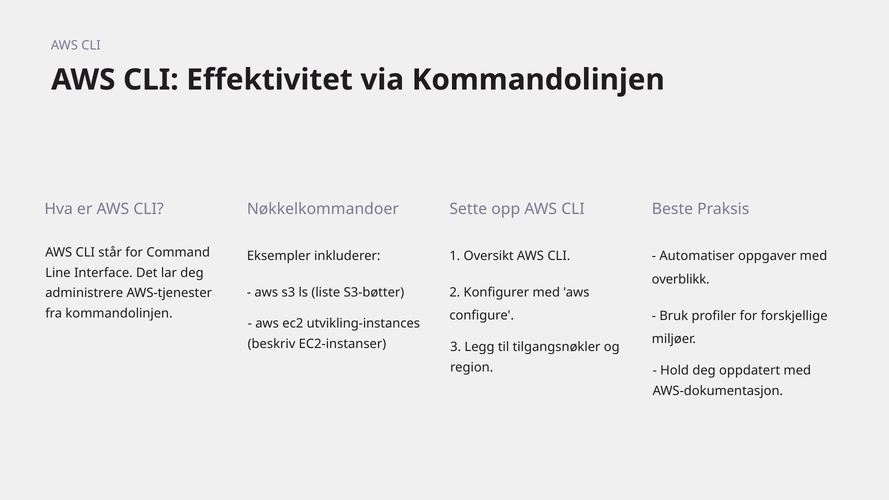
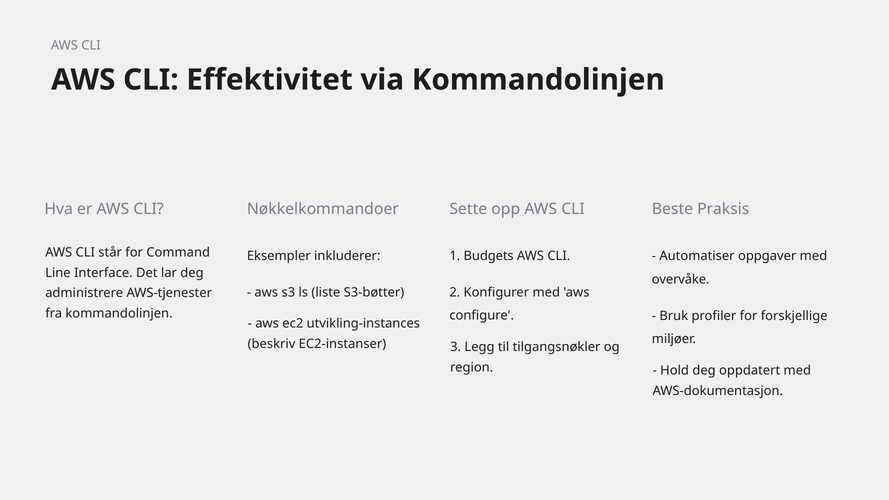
Oversikt: Oversikt -> Budgets (489, 256)
overblikk: overblikk -> overvåke (681, 279)
